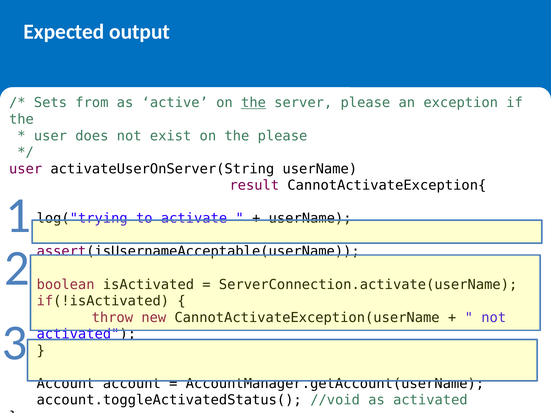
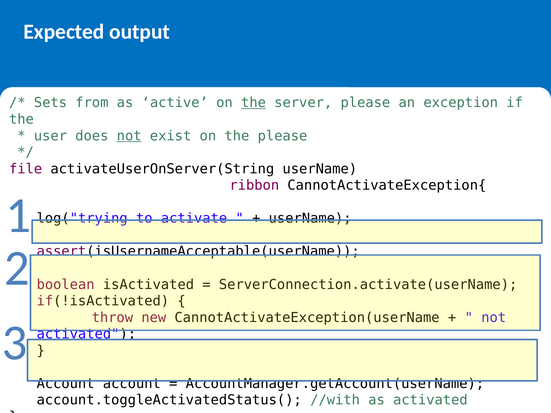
not underline: none -> present (129, 136)
user: user -> file (26, 169)
result: result -> ribbon (254, 185)
//void: //void -> //with (335, 400)
